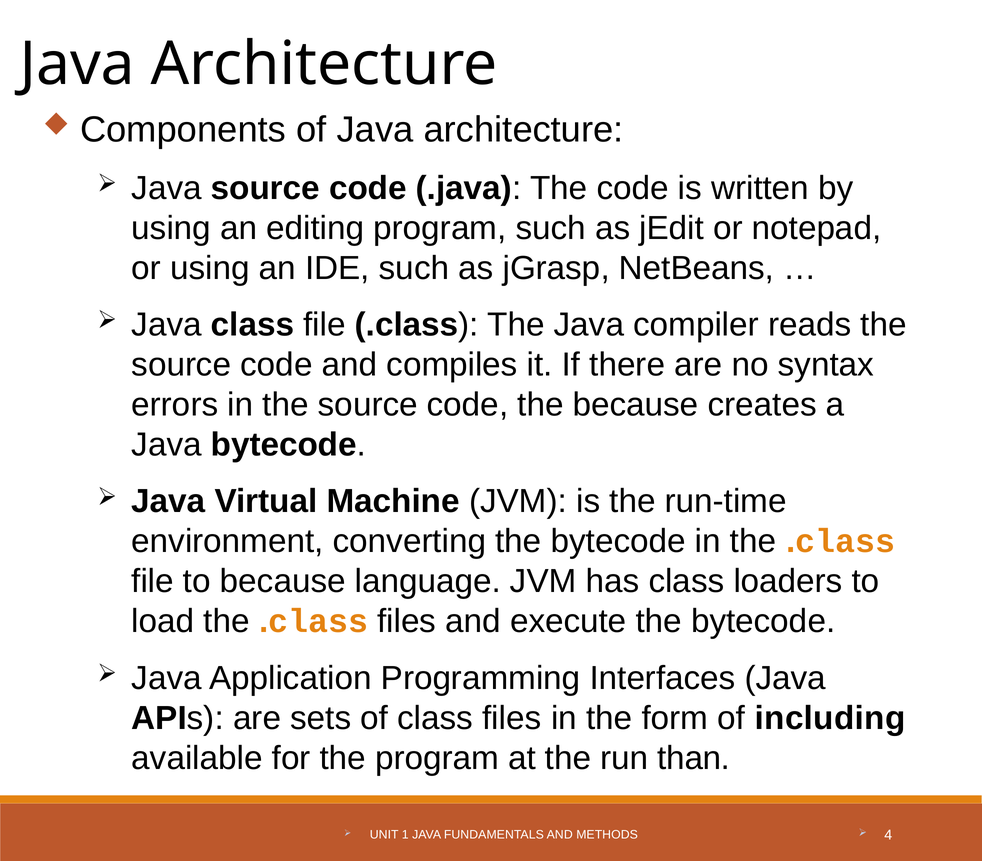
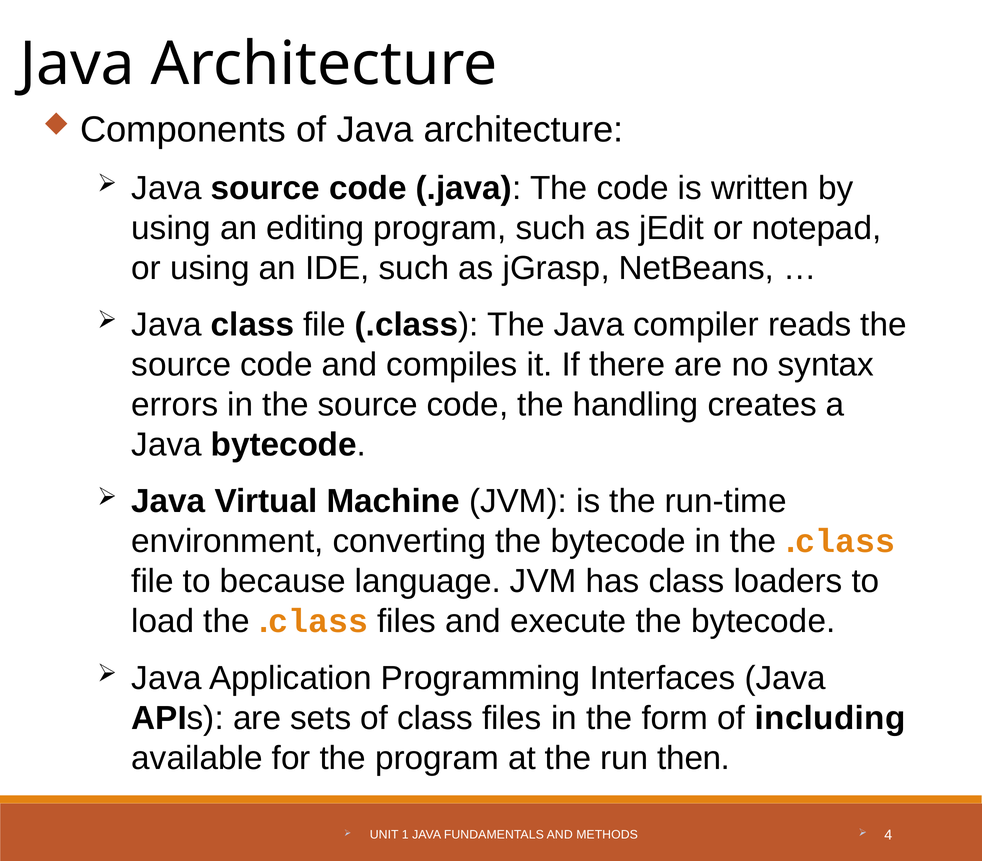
the because: because -> handling (636, 405)
than: than -> then (694, 758)
